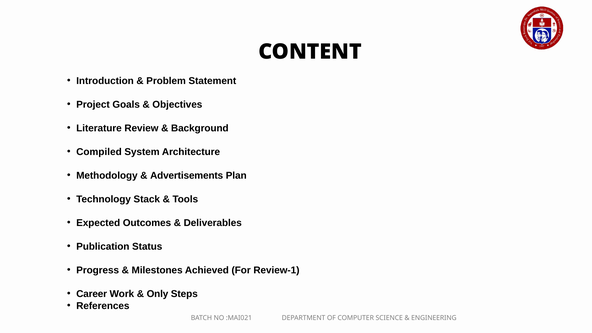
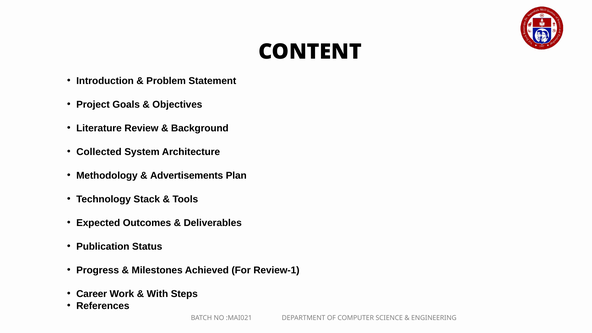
Compiled: Compiled -> Collected (99, 152)
Only: Only -> With (157, 294)
